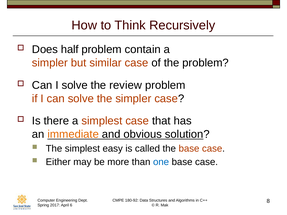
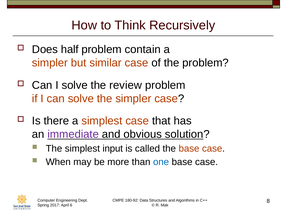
immediate colour: orange -> purple (73, 134)
easy: easy -> input (113, 149)
Either: Either -> When (58, 162)
